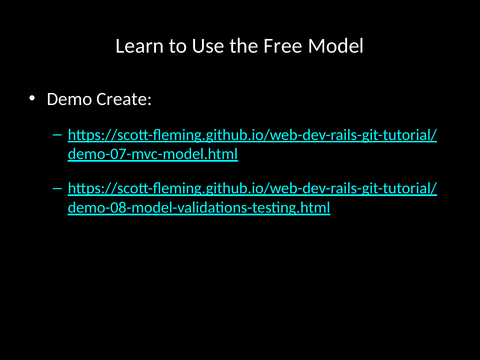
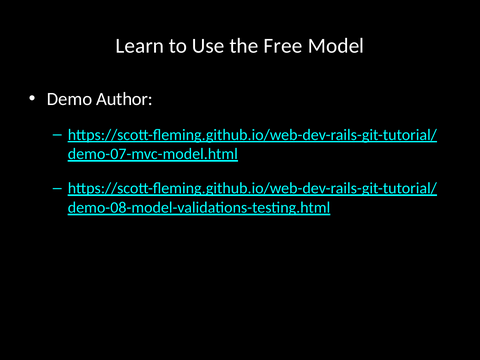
Create: Create -> Author (125, 99)
